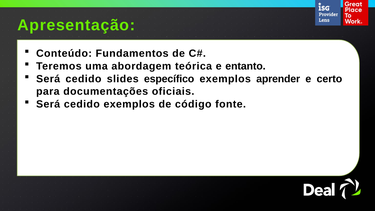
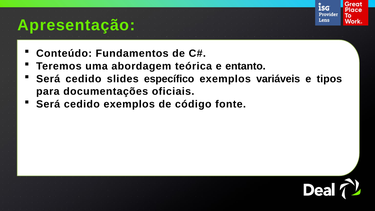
aprender: aprender -> variáveis (278, 79)
certo: certo -> tipos (329, 79)
